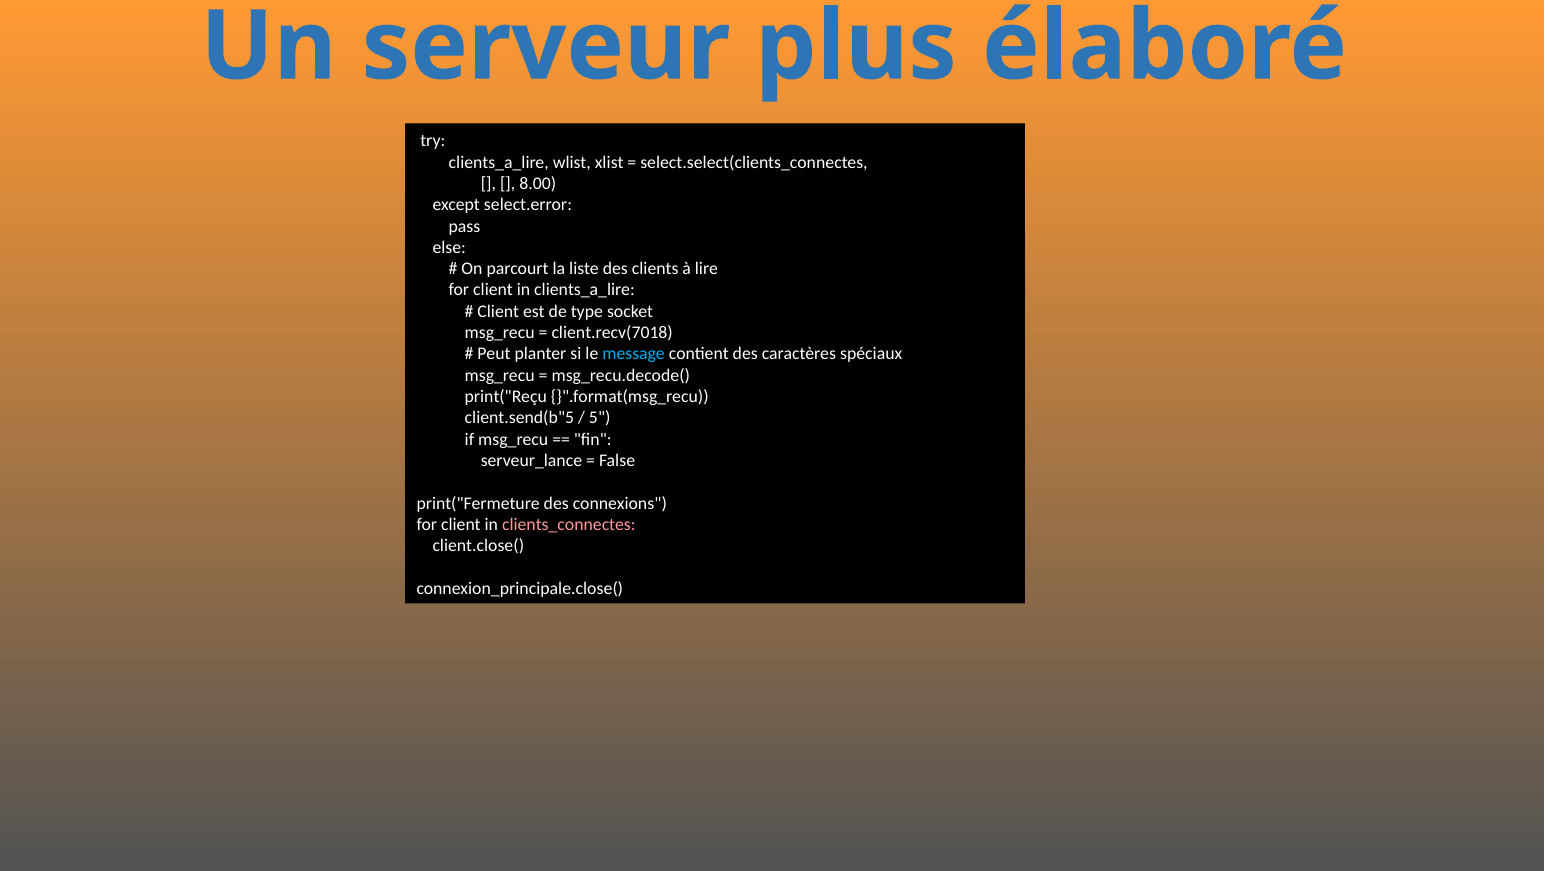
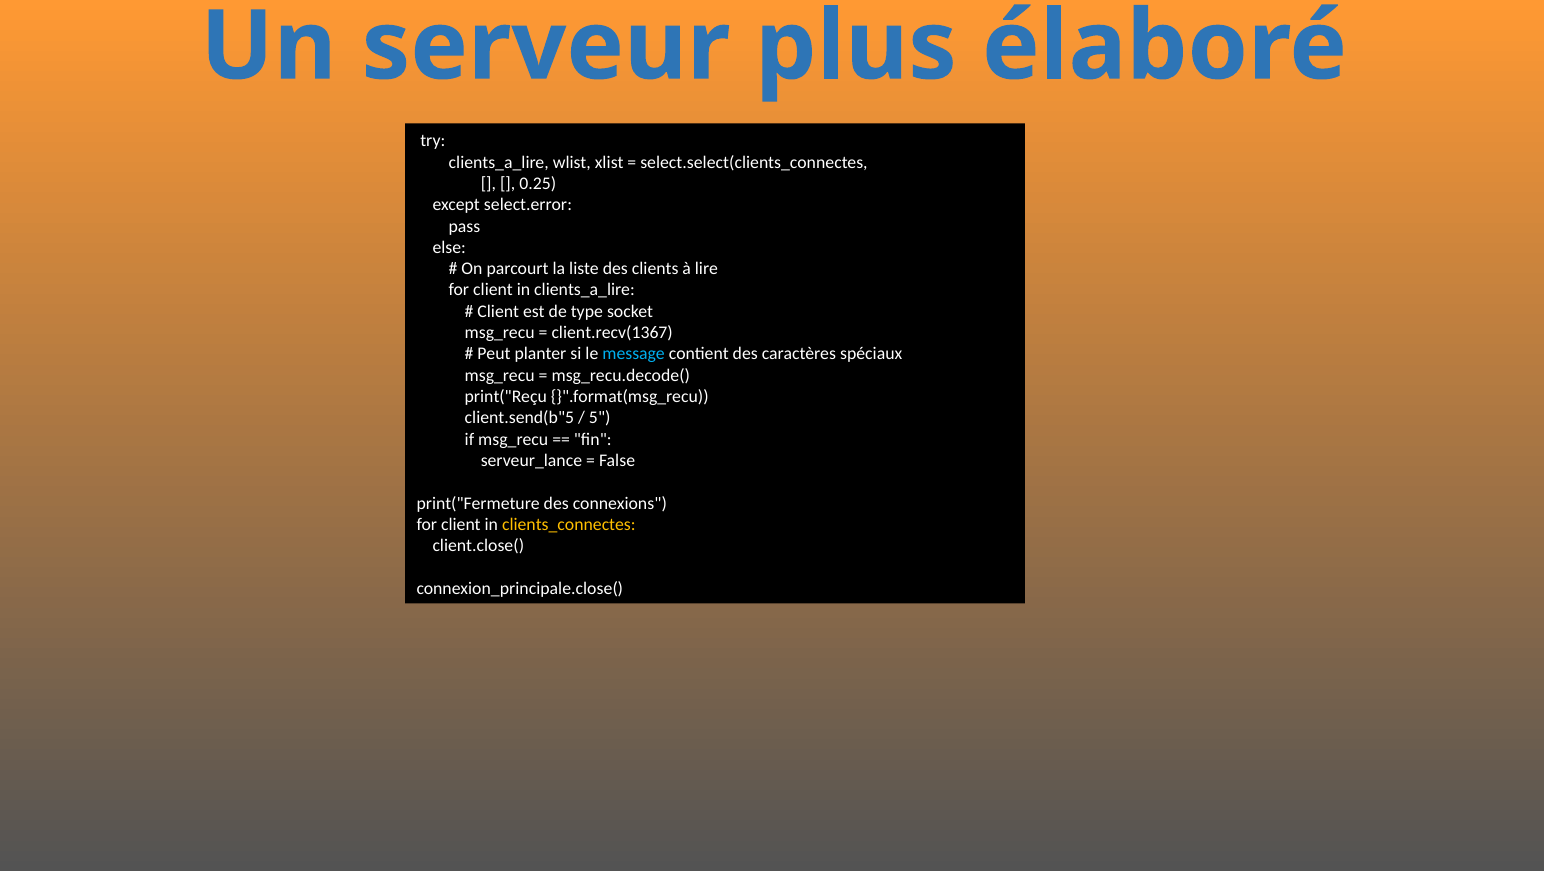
8.00: 8.00 -> 0.25 (538, 184)
client.recv(7018: client.recv(7018 -> client.recv(1367 (612, 333)
clients_connectes colour: pink -> yellow (569, 524)
